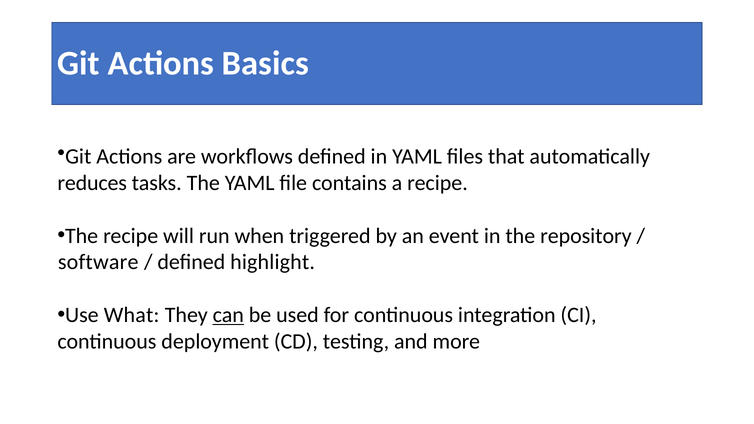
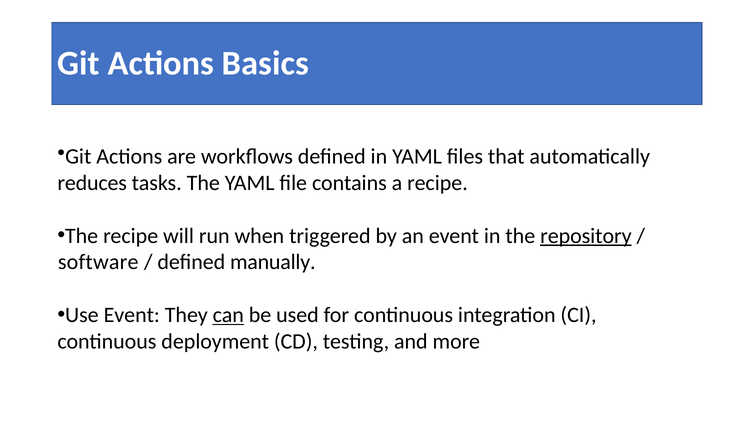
repository underline: none -> present (586, 236)
highlight: highlight -> manually (273, 262)
Use What: What -> Event (132, 315)
